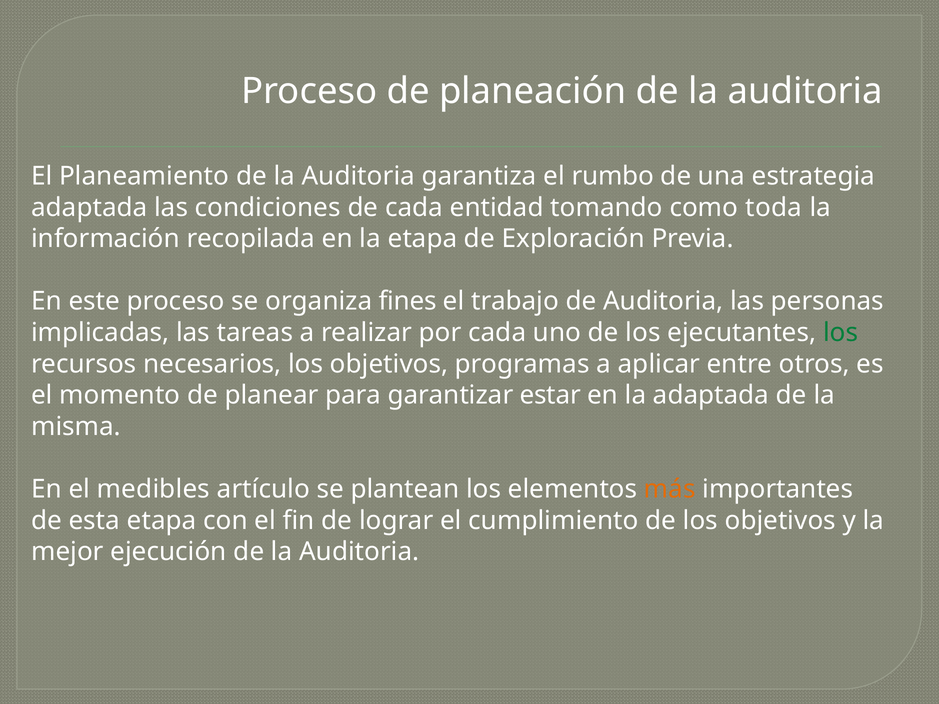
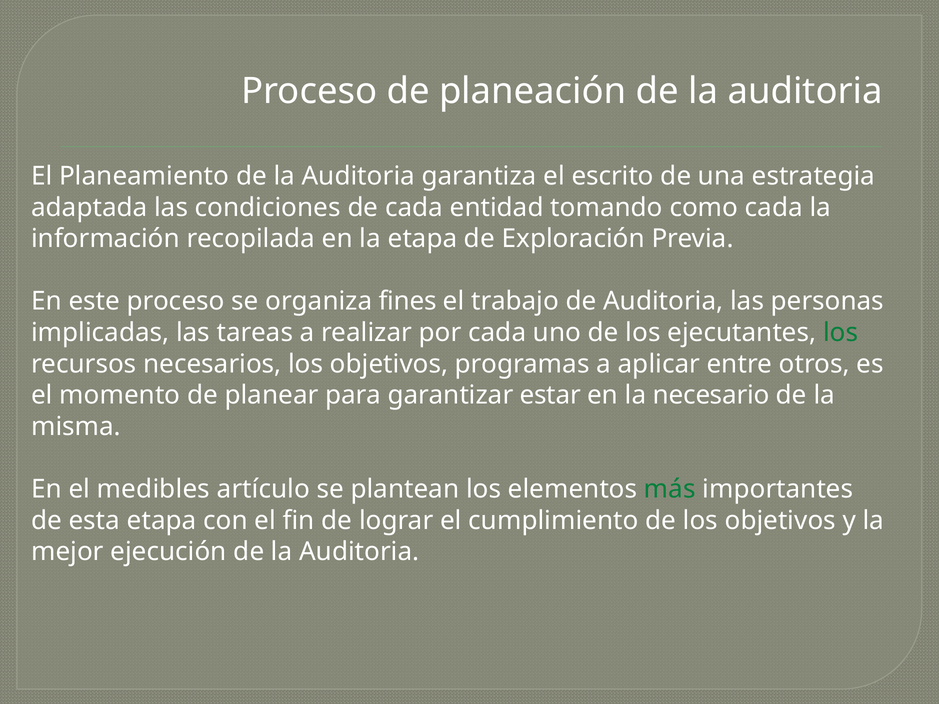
rumbo: rumbo -> escrito (613, 176)
como toda: toda -> cada (774, 207)
la adaptada: adaptada -> necesario (711, 395)
más colour: orange -> green (670, 489)
